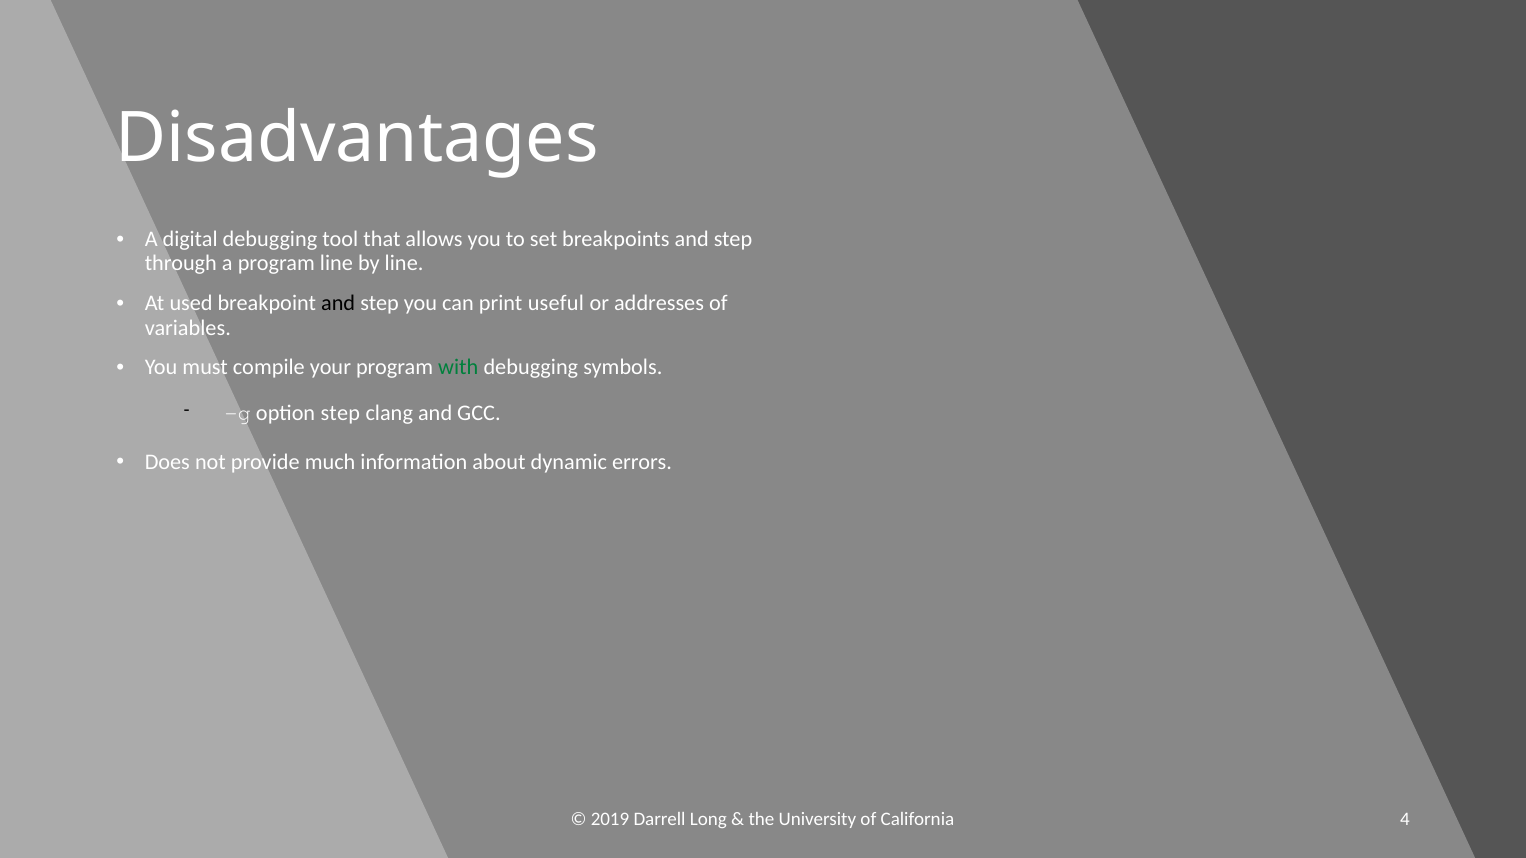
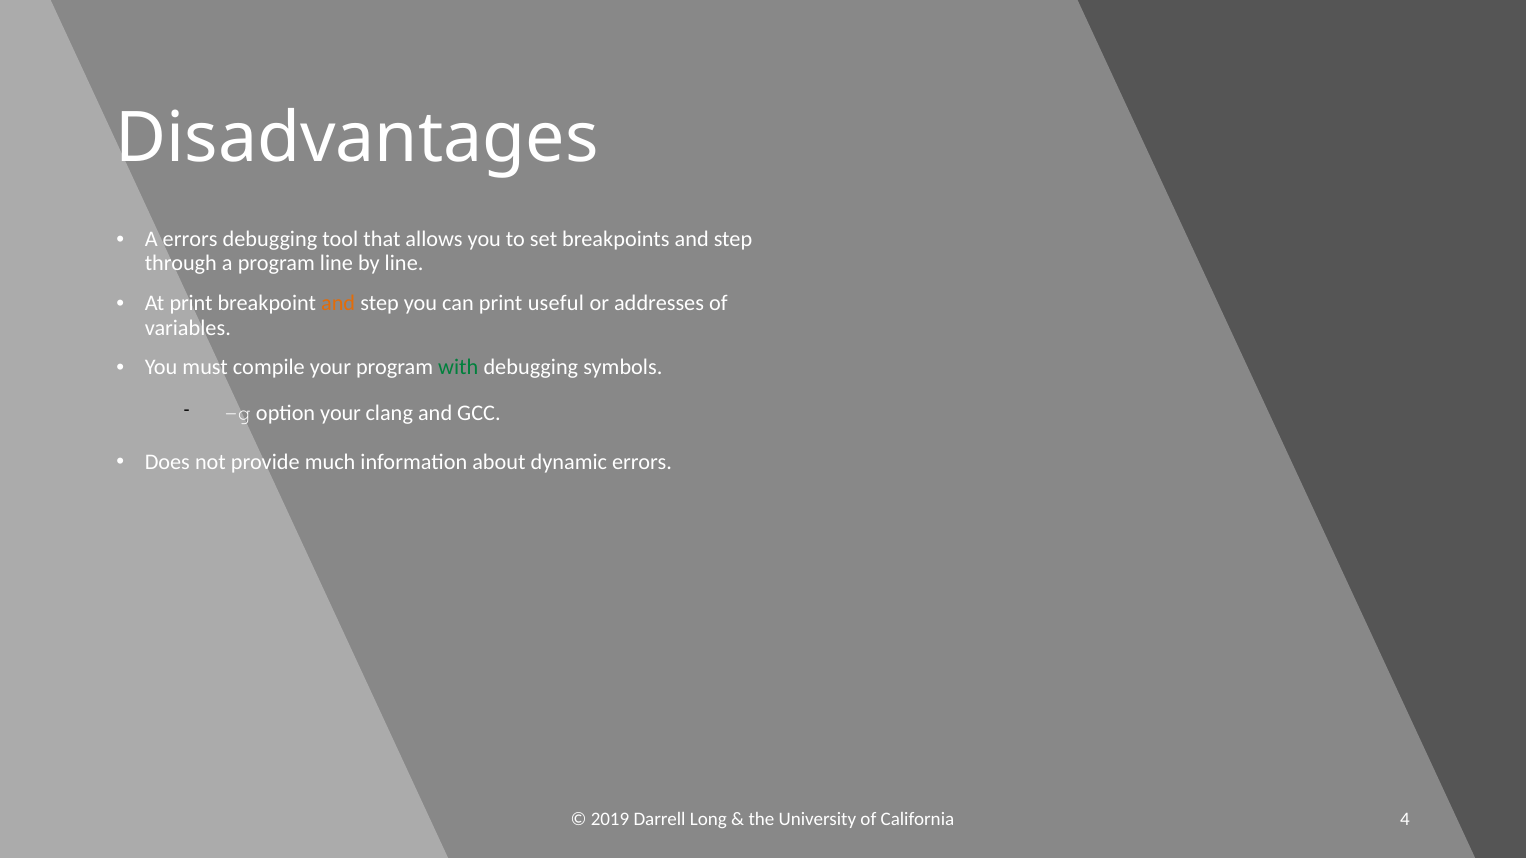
A digital: digital -> errors (190, 240)
At used: used -> print (191, 304)
and colour: black -> orange (338, 304)
option step: step -> your (341, 413)
